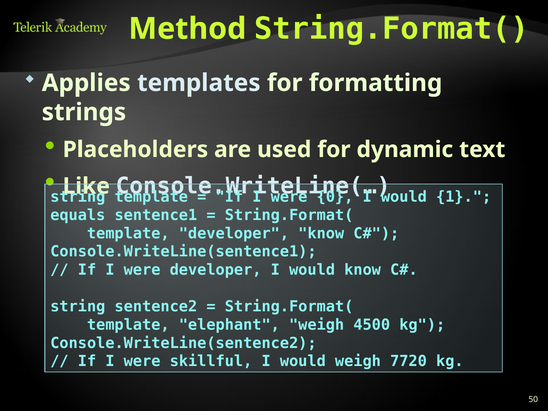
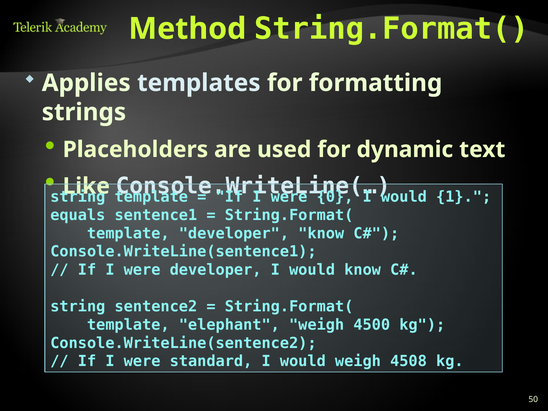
skillful: skillful -> standard (211, 361)
7720: 7720 -> 4508 (408, 361)
